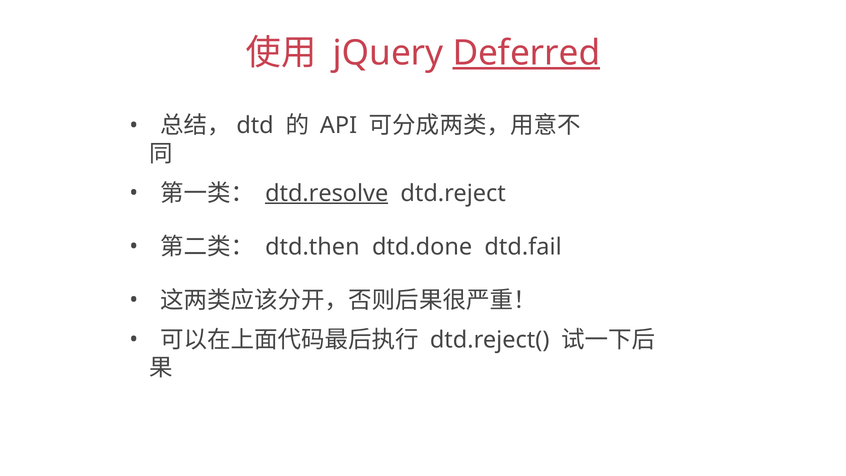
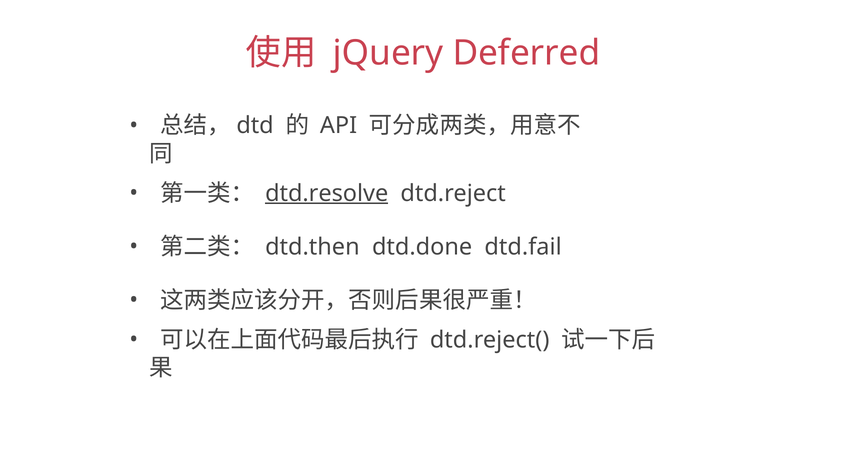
Deferred underline: present -> none (526, 53)
